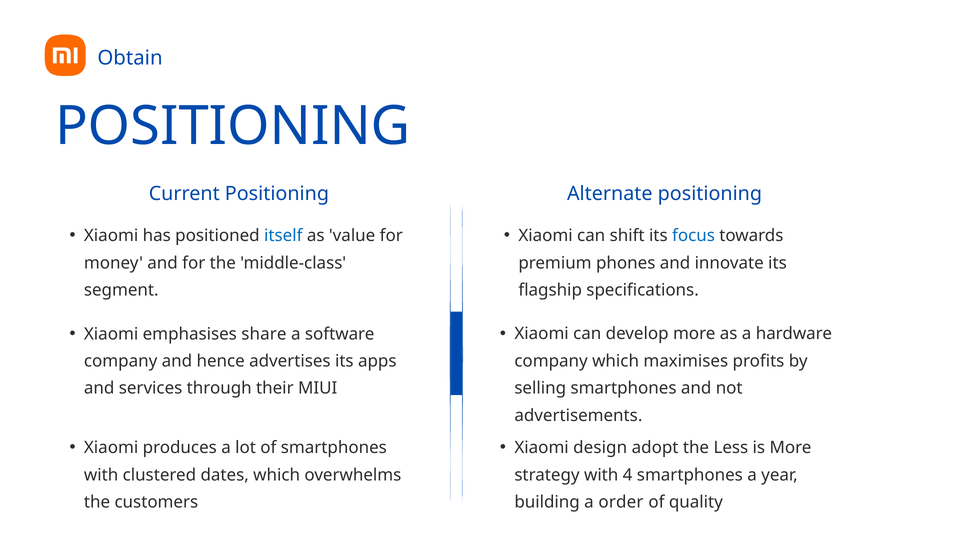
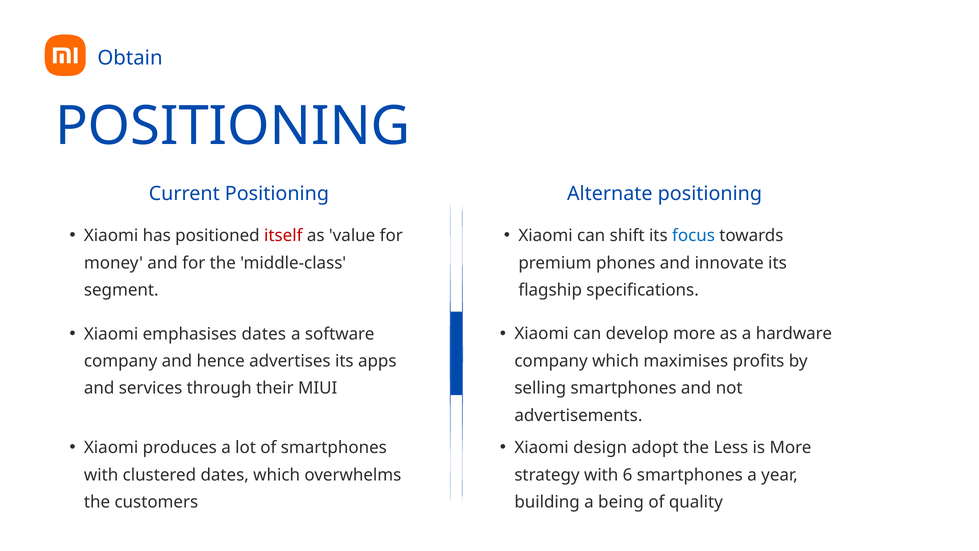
itself colour: blue -> red (283, 236)
emphasises share: share -> dates (264, 334)
4: 4 -> 6 (628, 475)
order: order -> being (621, 502)
